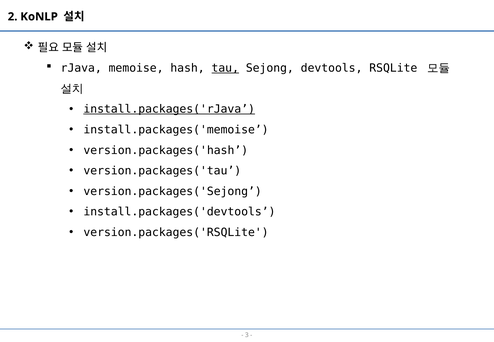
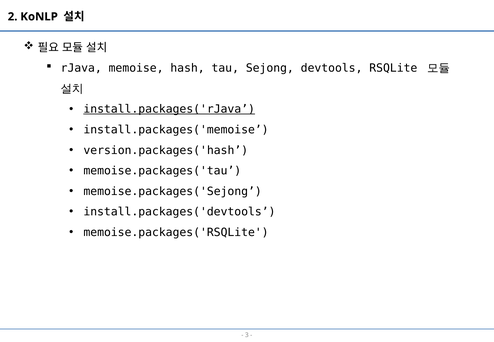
tau underline: present -> none (225, 68)
version.packages('tau: version.packages('tau -> memoise.packages('tau (162, 171)
version.packages('Sejong: version.packages('Sejong -> memoise.packages('Sejong (173, 191)
version.packages('RSQLite: version.packages('RSQLite -> memoise.packages('RSQLite (176, 232)
